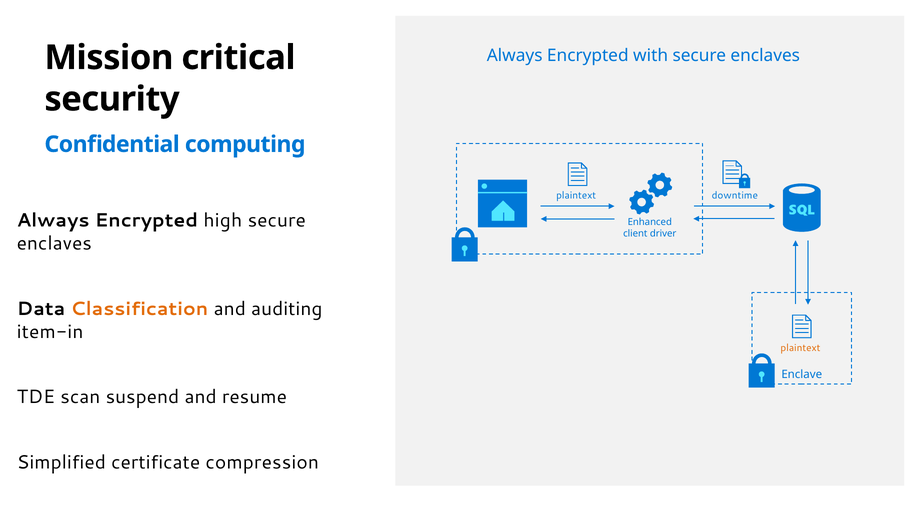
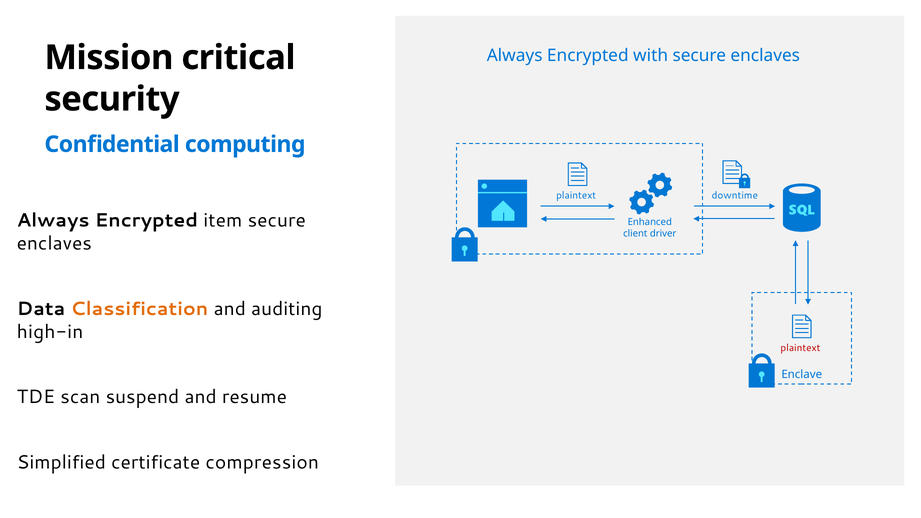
high: high -> item (223, 221)
item-in: item-in -> high-in (50, 332)
plaintext colour: orange -> red (800, 348)
